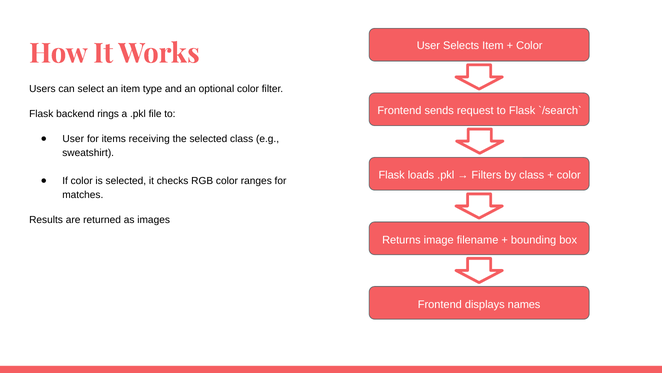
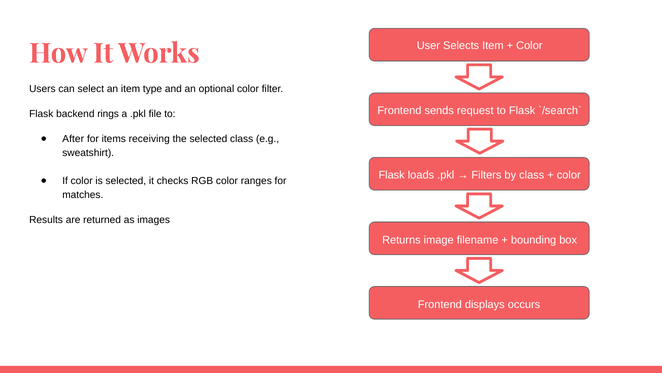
User: User -> After (73, 139)
names: names -> occurs (524, 304)
